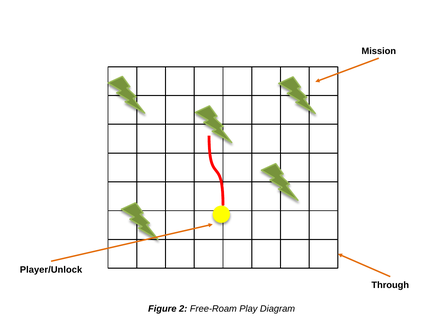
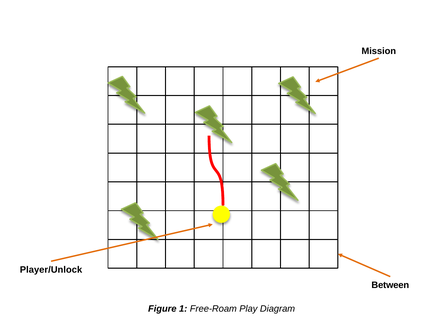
Through: Through -> Between (390, 285)
2: 2 -> 1 (183, 308)
